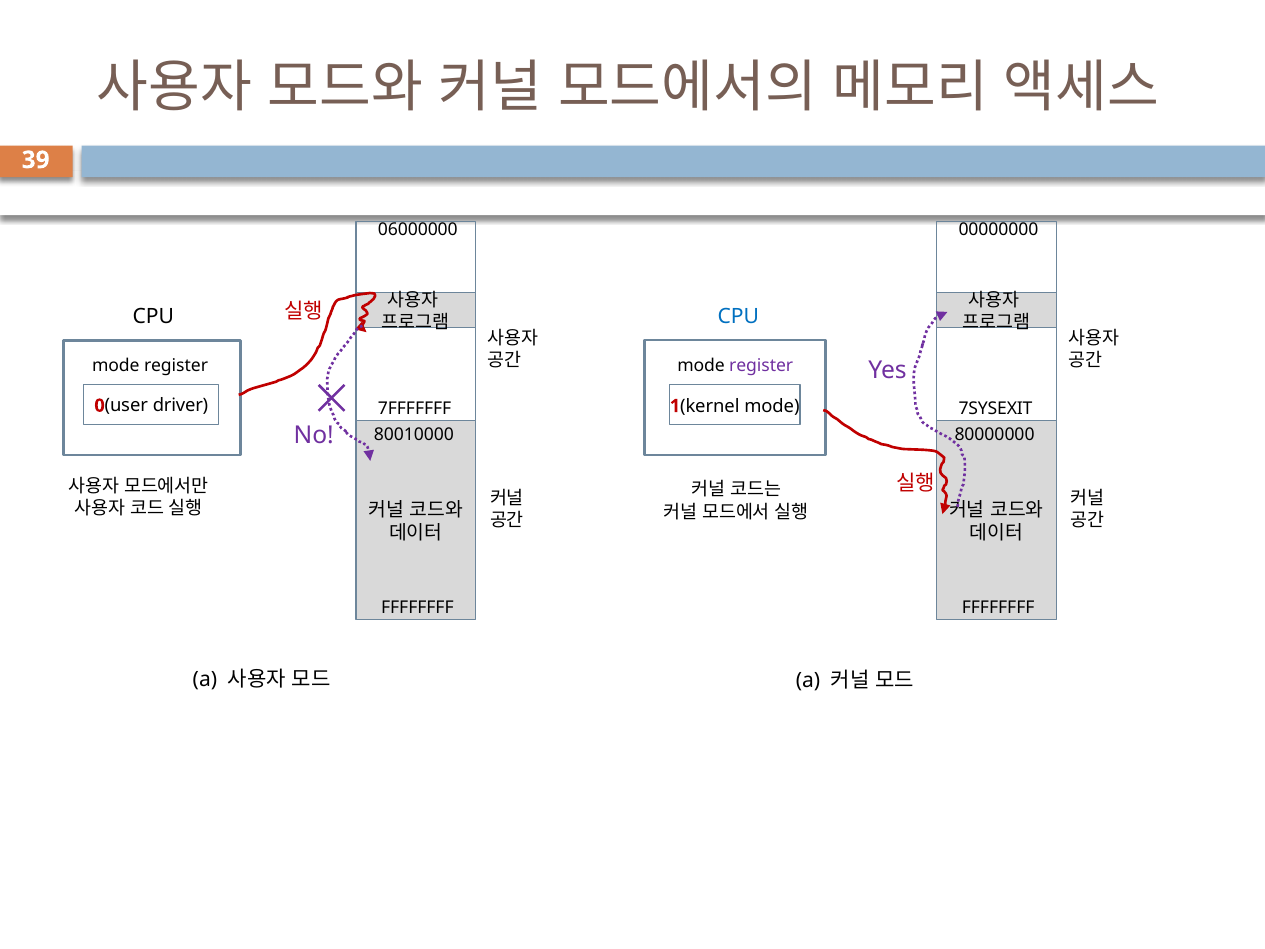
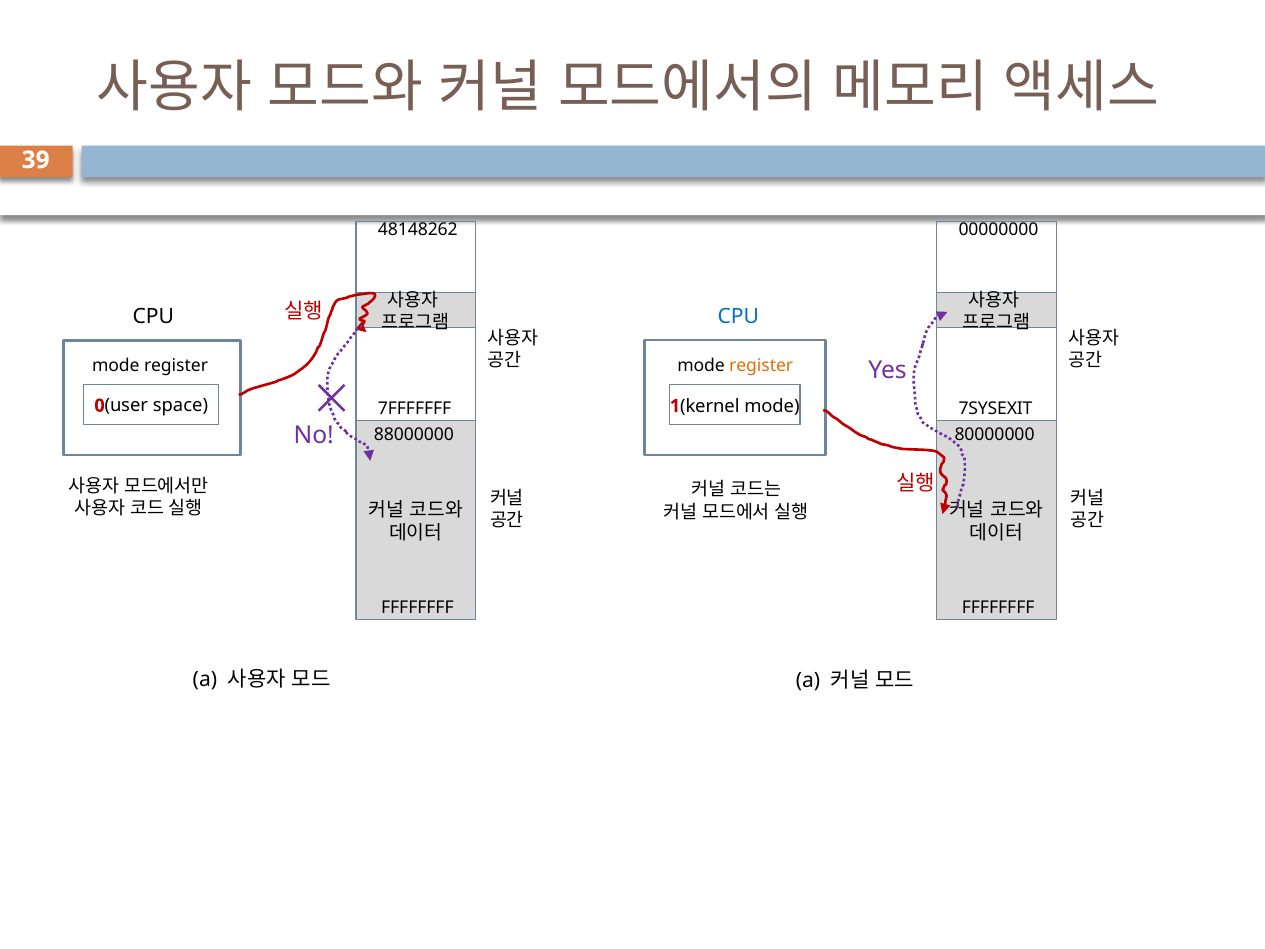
06000000: 06000000 -> 48148262 (418, 230)
register colour: purple -> orange (761, 366)
driver: driver -> space (180, 406)
80010000: 80010000 -> 88000000 (414, 434)
